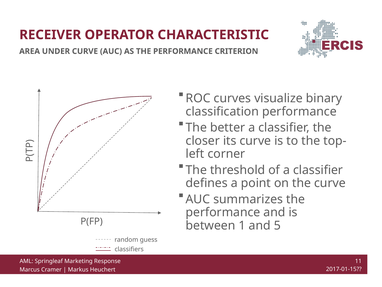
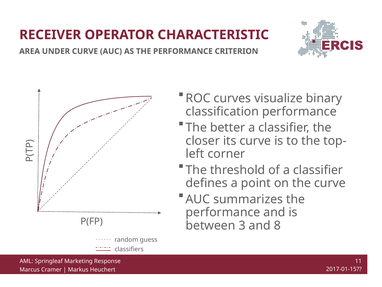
1: 1 -> 3 (242, 225)
5: 5 -> 8 (277, 225)
